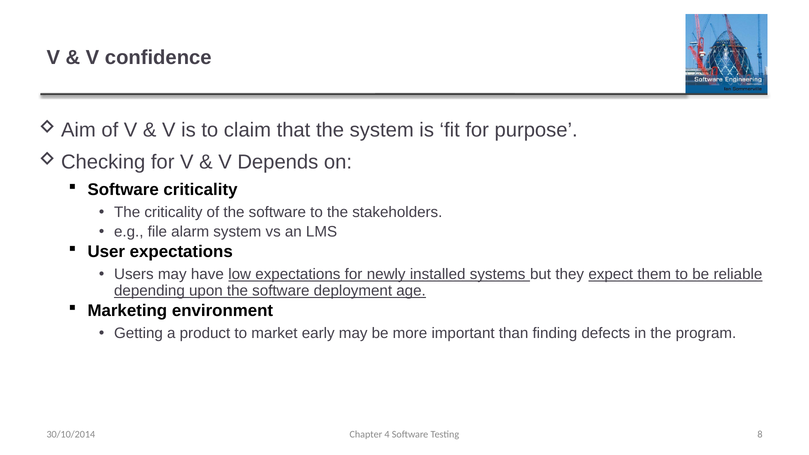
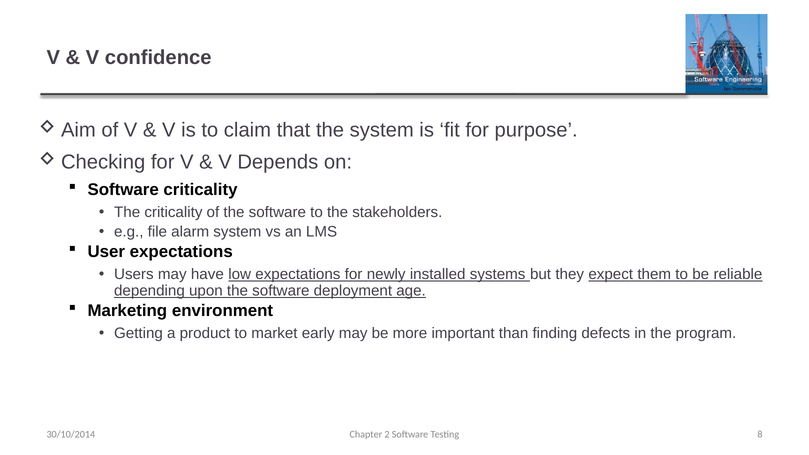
4: 4 -> 2 (387, 435)
